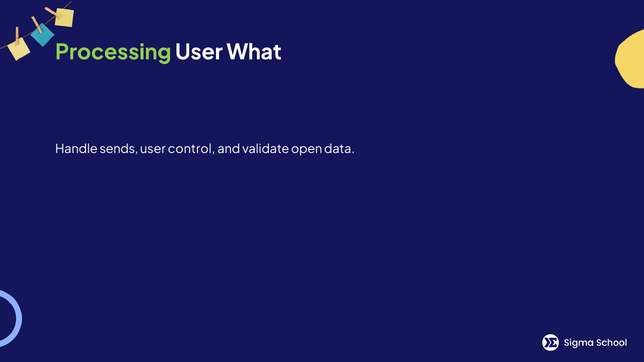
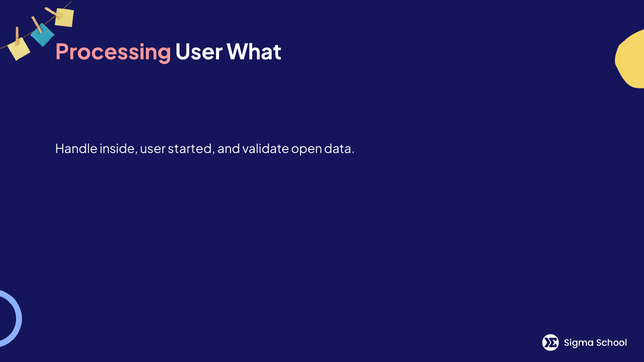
Processing colour: light green -> pink (113, 52)
sends: sends -> inside (119, 149)
control: control -> started (192, 149)
